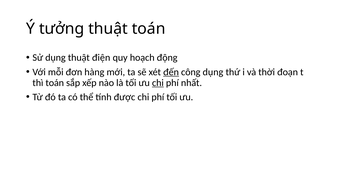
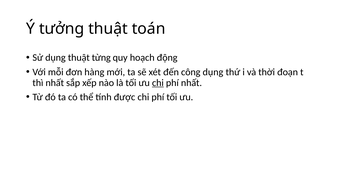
điện: điện -> từng (101, 58)
đến underline: present -> none (171, 72)
thì toán: toán -> nhất (55, 83)
